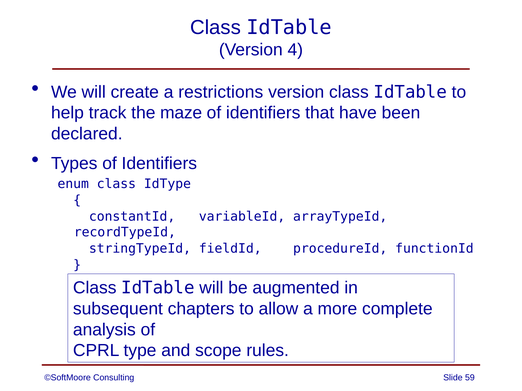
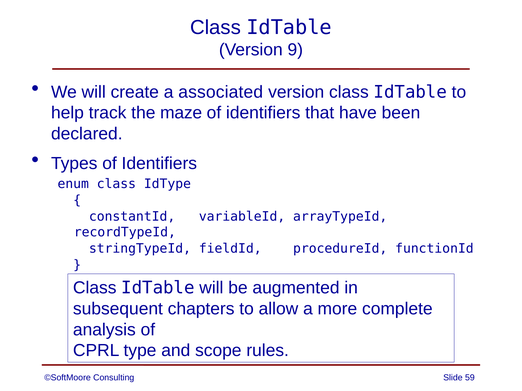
4: 4 -> 9 (295, 50)
restrictions: restrictions -> associated (221, 92)
